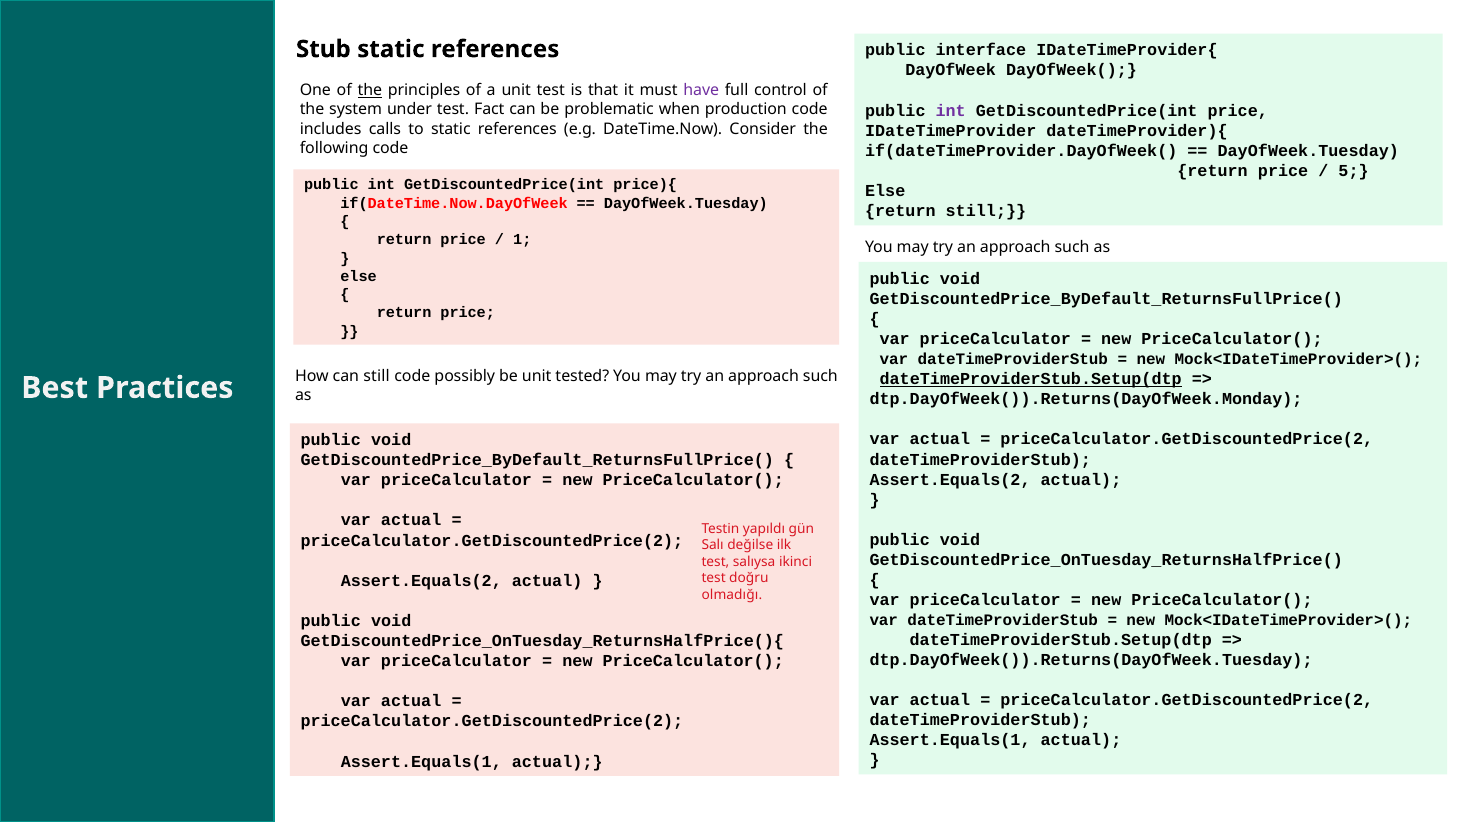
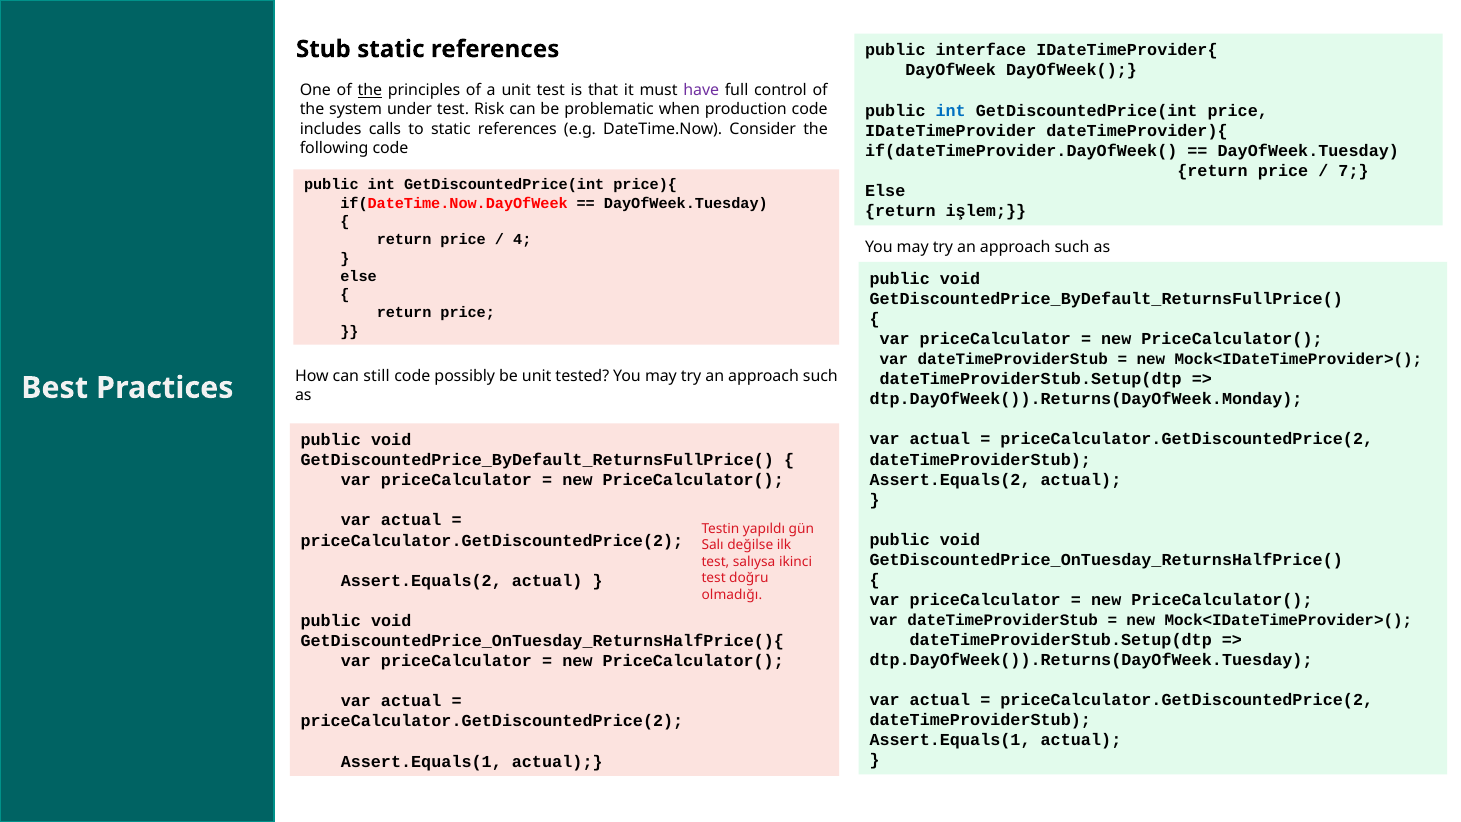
int colour: purple -> blue (951, 111)
Fact: Fact -> Risk (489, 110)
5: 5 -> 7 (1354, 171)
return still: still -> işlem (986, 211)
1: 1 -> 4 (522, 240)
dateTimeProviderStub.Setup(dtp underline: present -> none (1031, 379)
